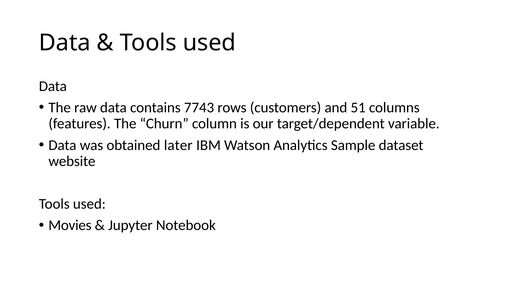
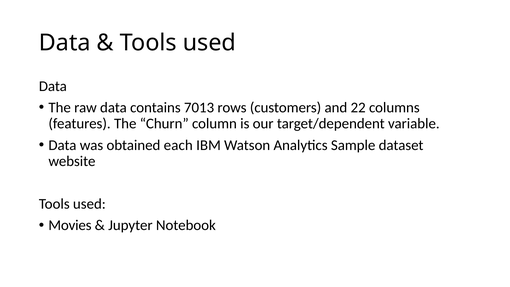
7743: 7743 -> 7013 (199, 108)
51: 51 -> 22 (358, 108)
later: later -> each (178, 145)
